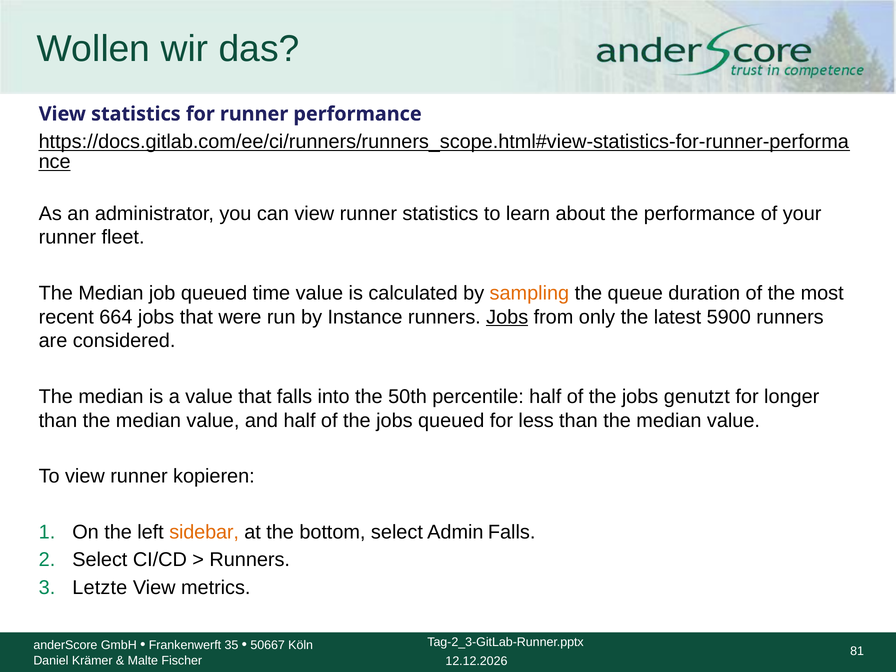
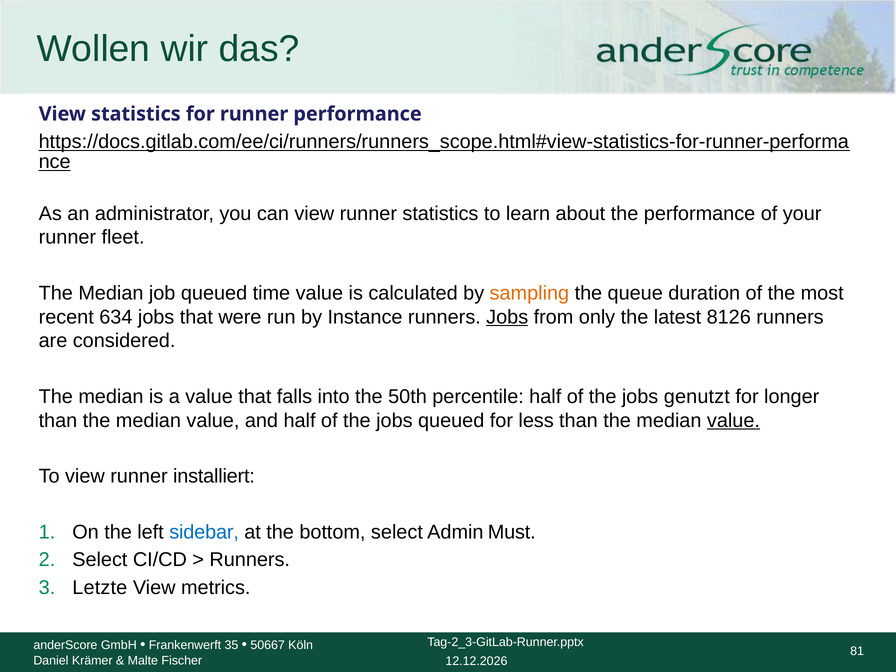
664: 664 -> 634 (116, 317)
5900: 5900 -> 8126 (729, 317)
value underline: none -> present (733, 420)
kopieren: kopieren -> installiert (214, 476)
sidebar colour: orange -> blue (204, 532)
Admin Falls: Falls -> Must (512, 532)
